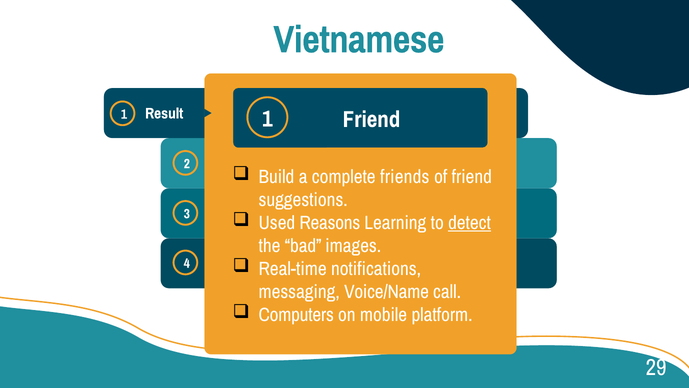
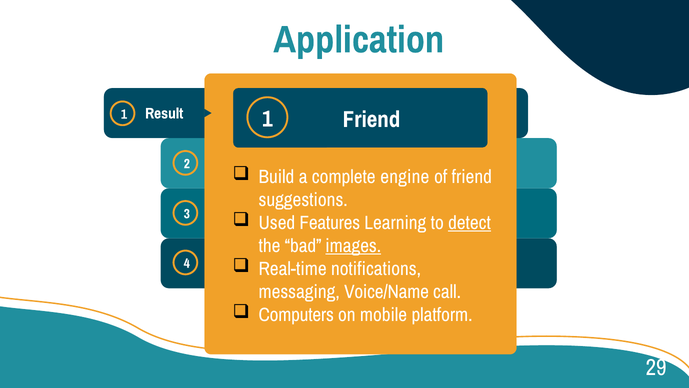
Vietnamese: Vietnamese -> Application (359, 40)
friends: friends -> engine (405, 177)
Reasons: Reasons -> Features (330, 223)
images underline: none -> present (353, 246)
